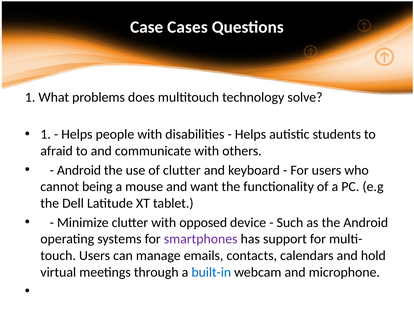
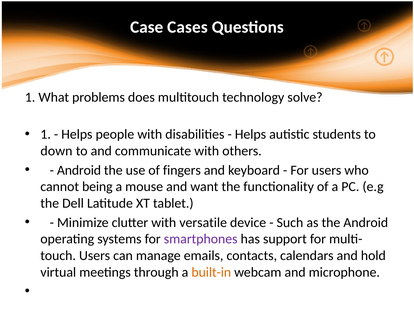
afraid: afraid -> down (56, 151)
of clutter: clutter -> fingers (182, 170)
opposed: opposed -> versatile (203, 223)
built-in colour: blue -> orange (211, 273)
